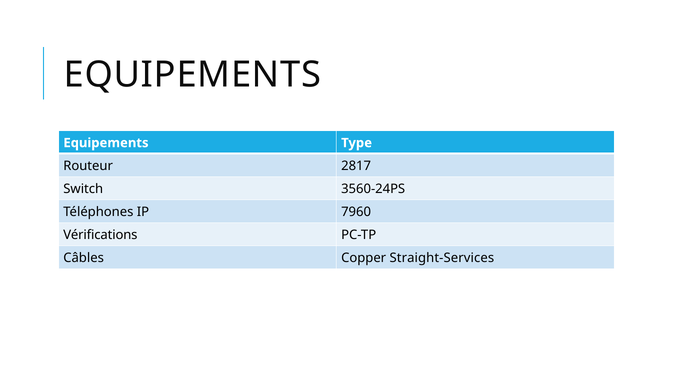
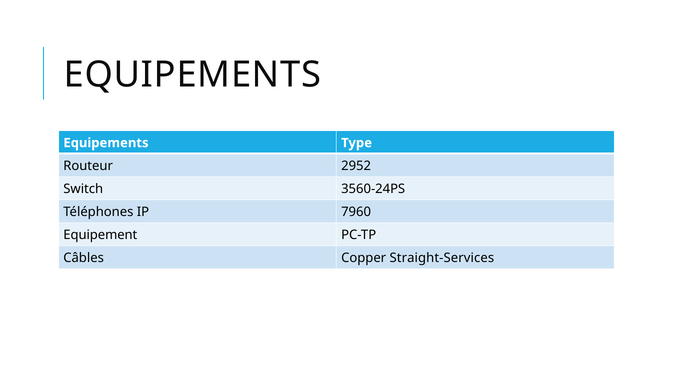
2817: 2817 -> 2952 (356, 166)
Vérifications: Vérifications -> Equipement (100, 235)
